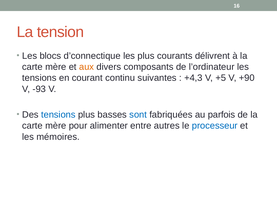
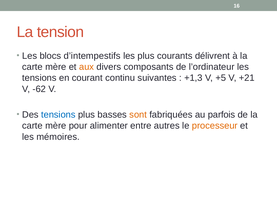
d’connectique: d’connectique -> d’intempestifs (92, 56)
+4,3: +4,3 -> +1,3 (193, 78)
+90: +90 -> +21 (247, 78)
-93: -93 -> -62 (39, 89)
sont colour: blue -> orange (138, 115)
processeur colour: blue -> orange (215, 126)
